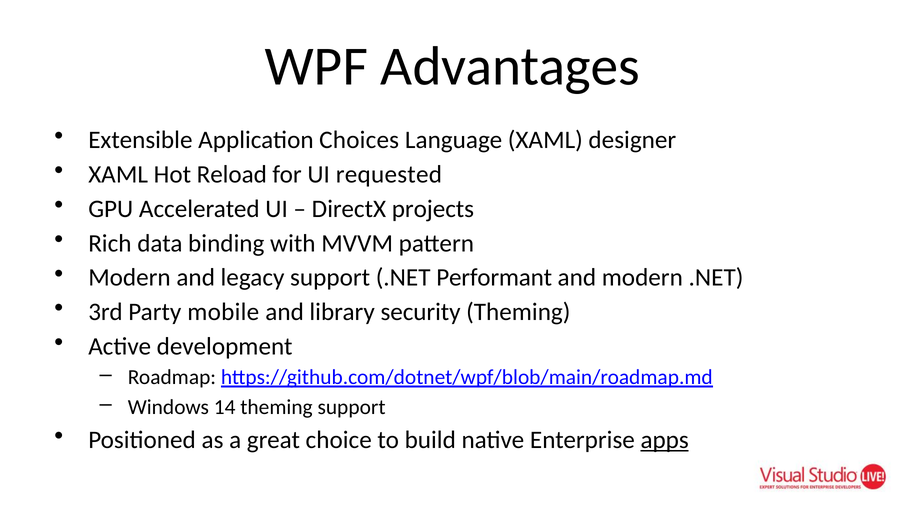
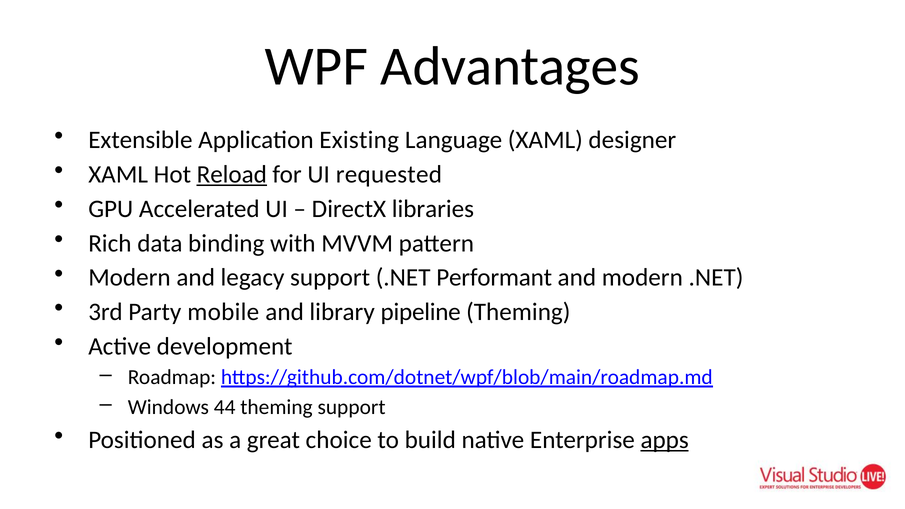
Choices: Choices -> Existing (359, 140)
Reload underline: none -> present (232, 175)
projects: projects -> libraries (433, 209)
security: security -> pipeline (421, 312)
14: 14 -> 44 (225, 407)
